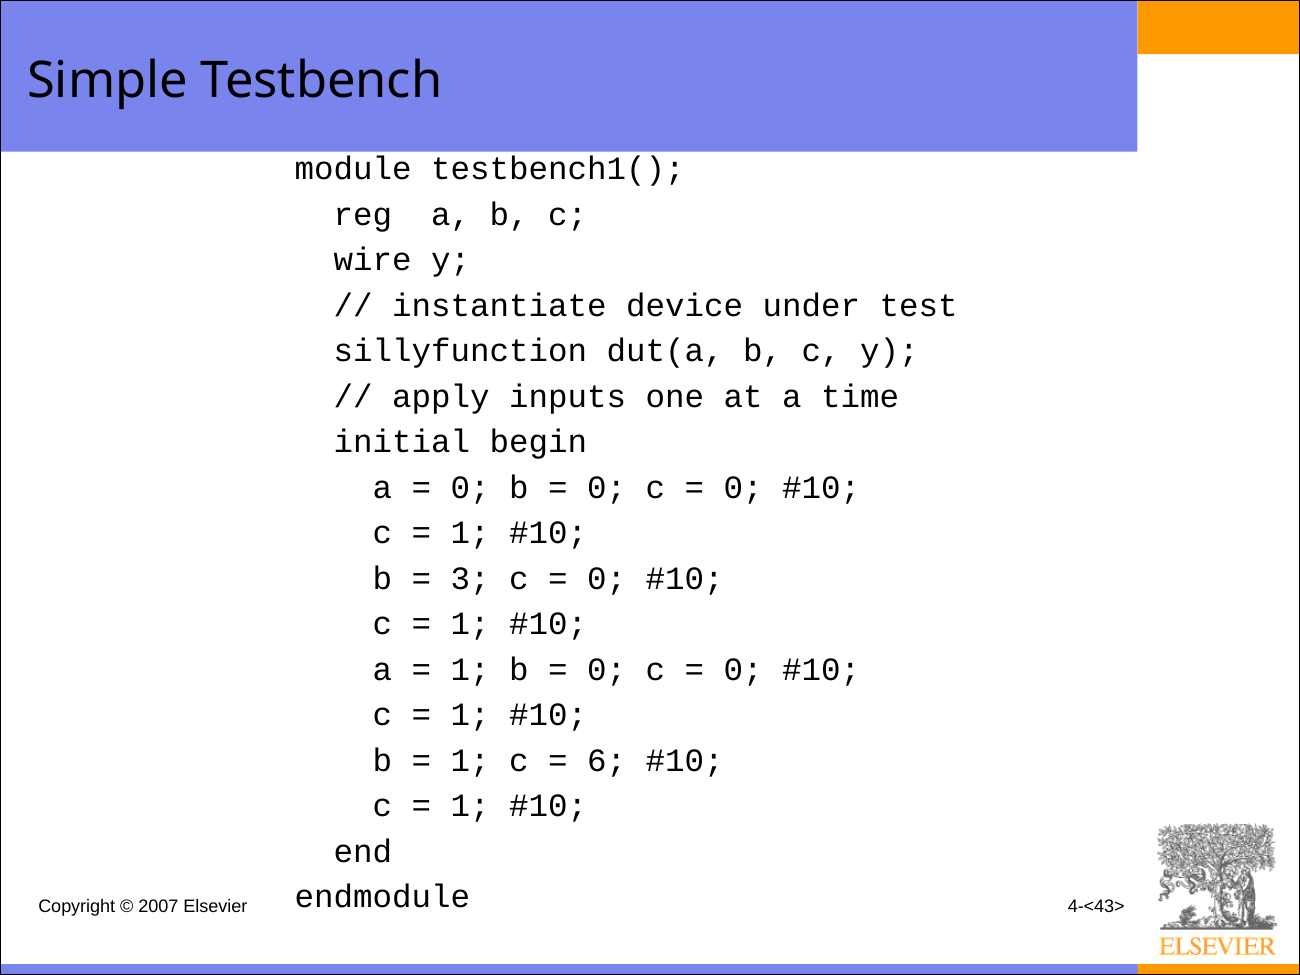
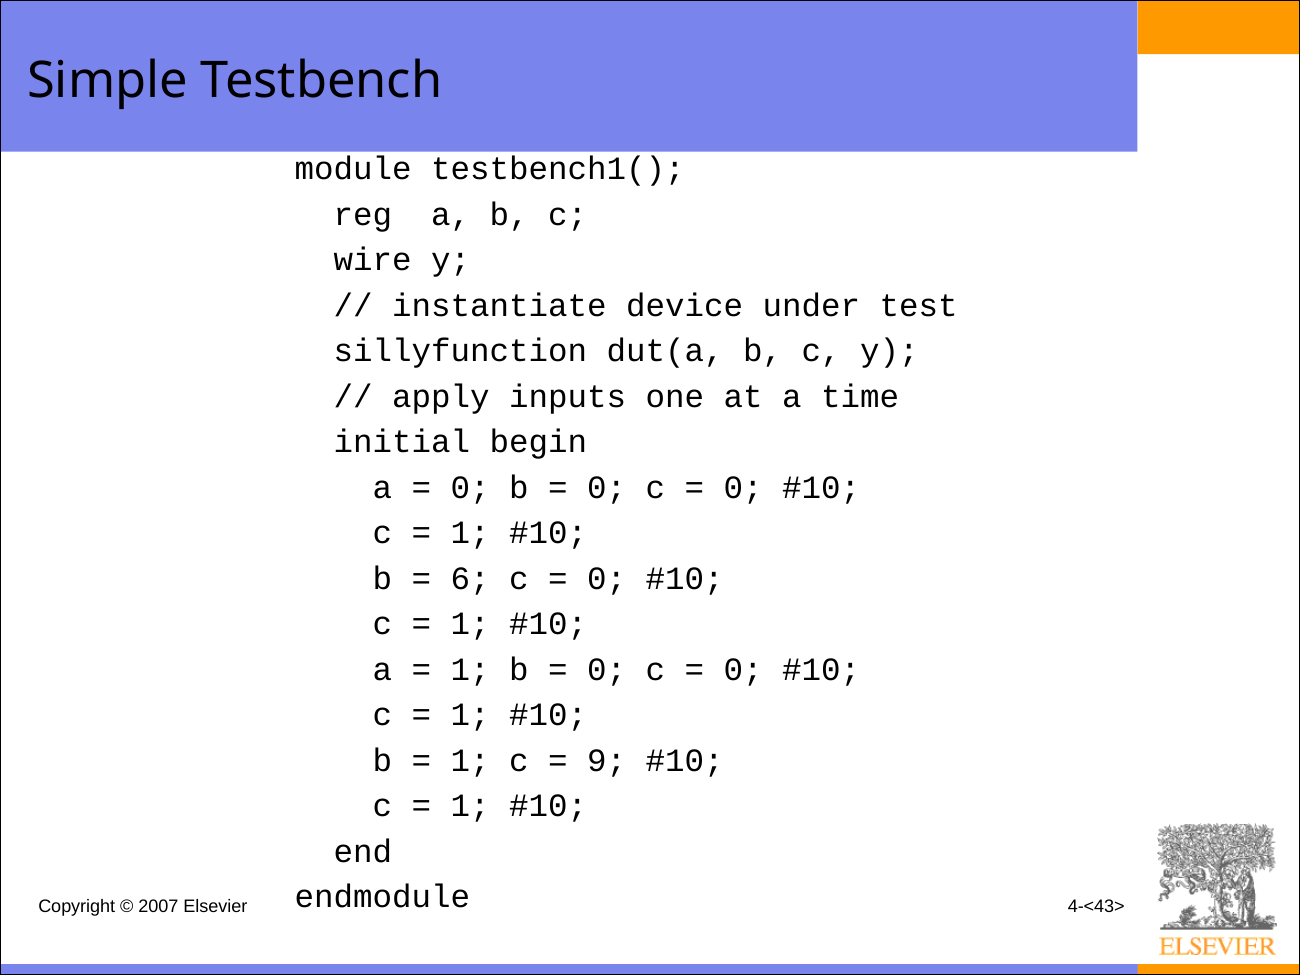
3: 3 -> 6 (470, 579)
6: 6 -> 9 (607, 761)
